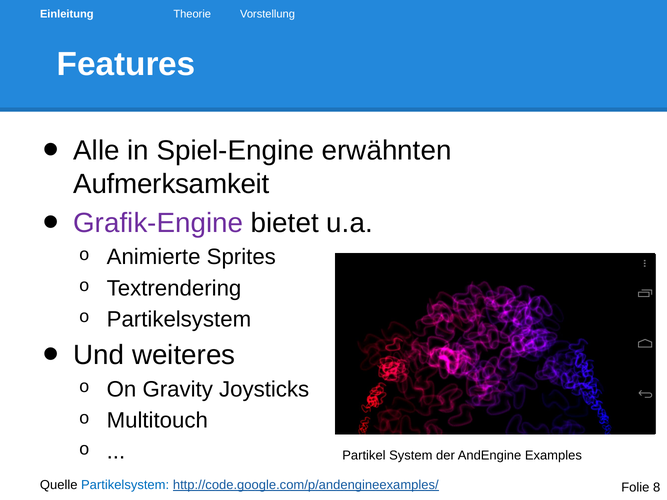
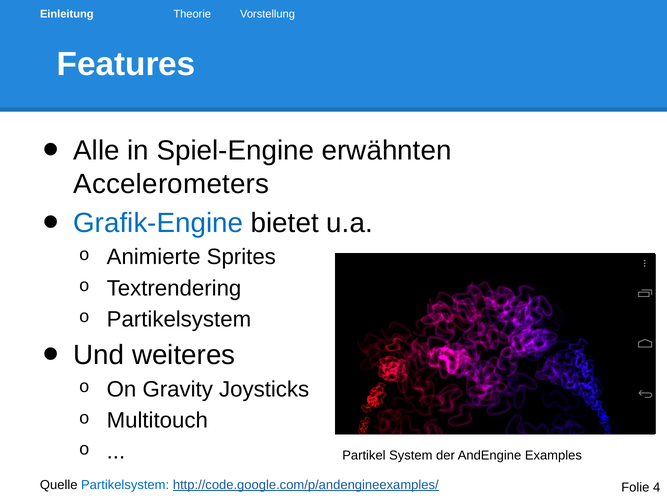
Aufmerksamkeit: Aufmerksamkeit -> Accelerometers (171, 184)
Grafik-Engine colour: purple -> blue (158, 223)
8: 8 -> 4 (657, 488)
